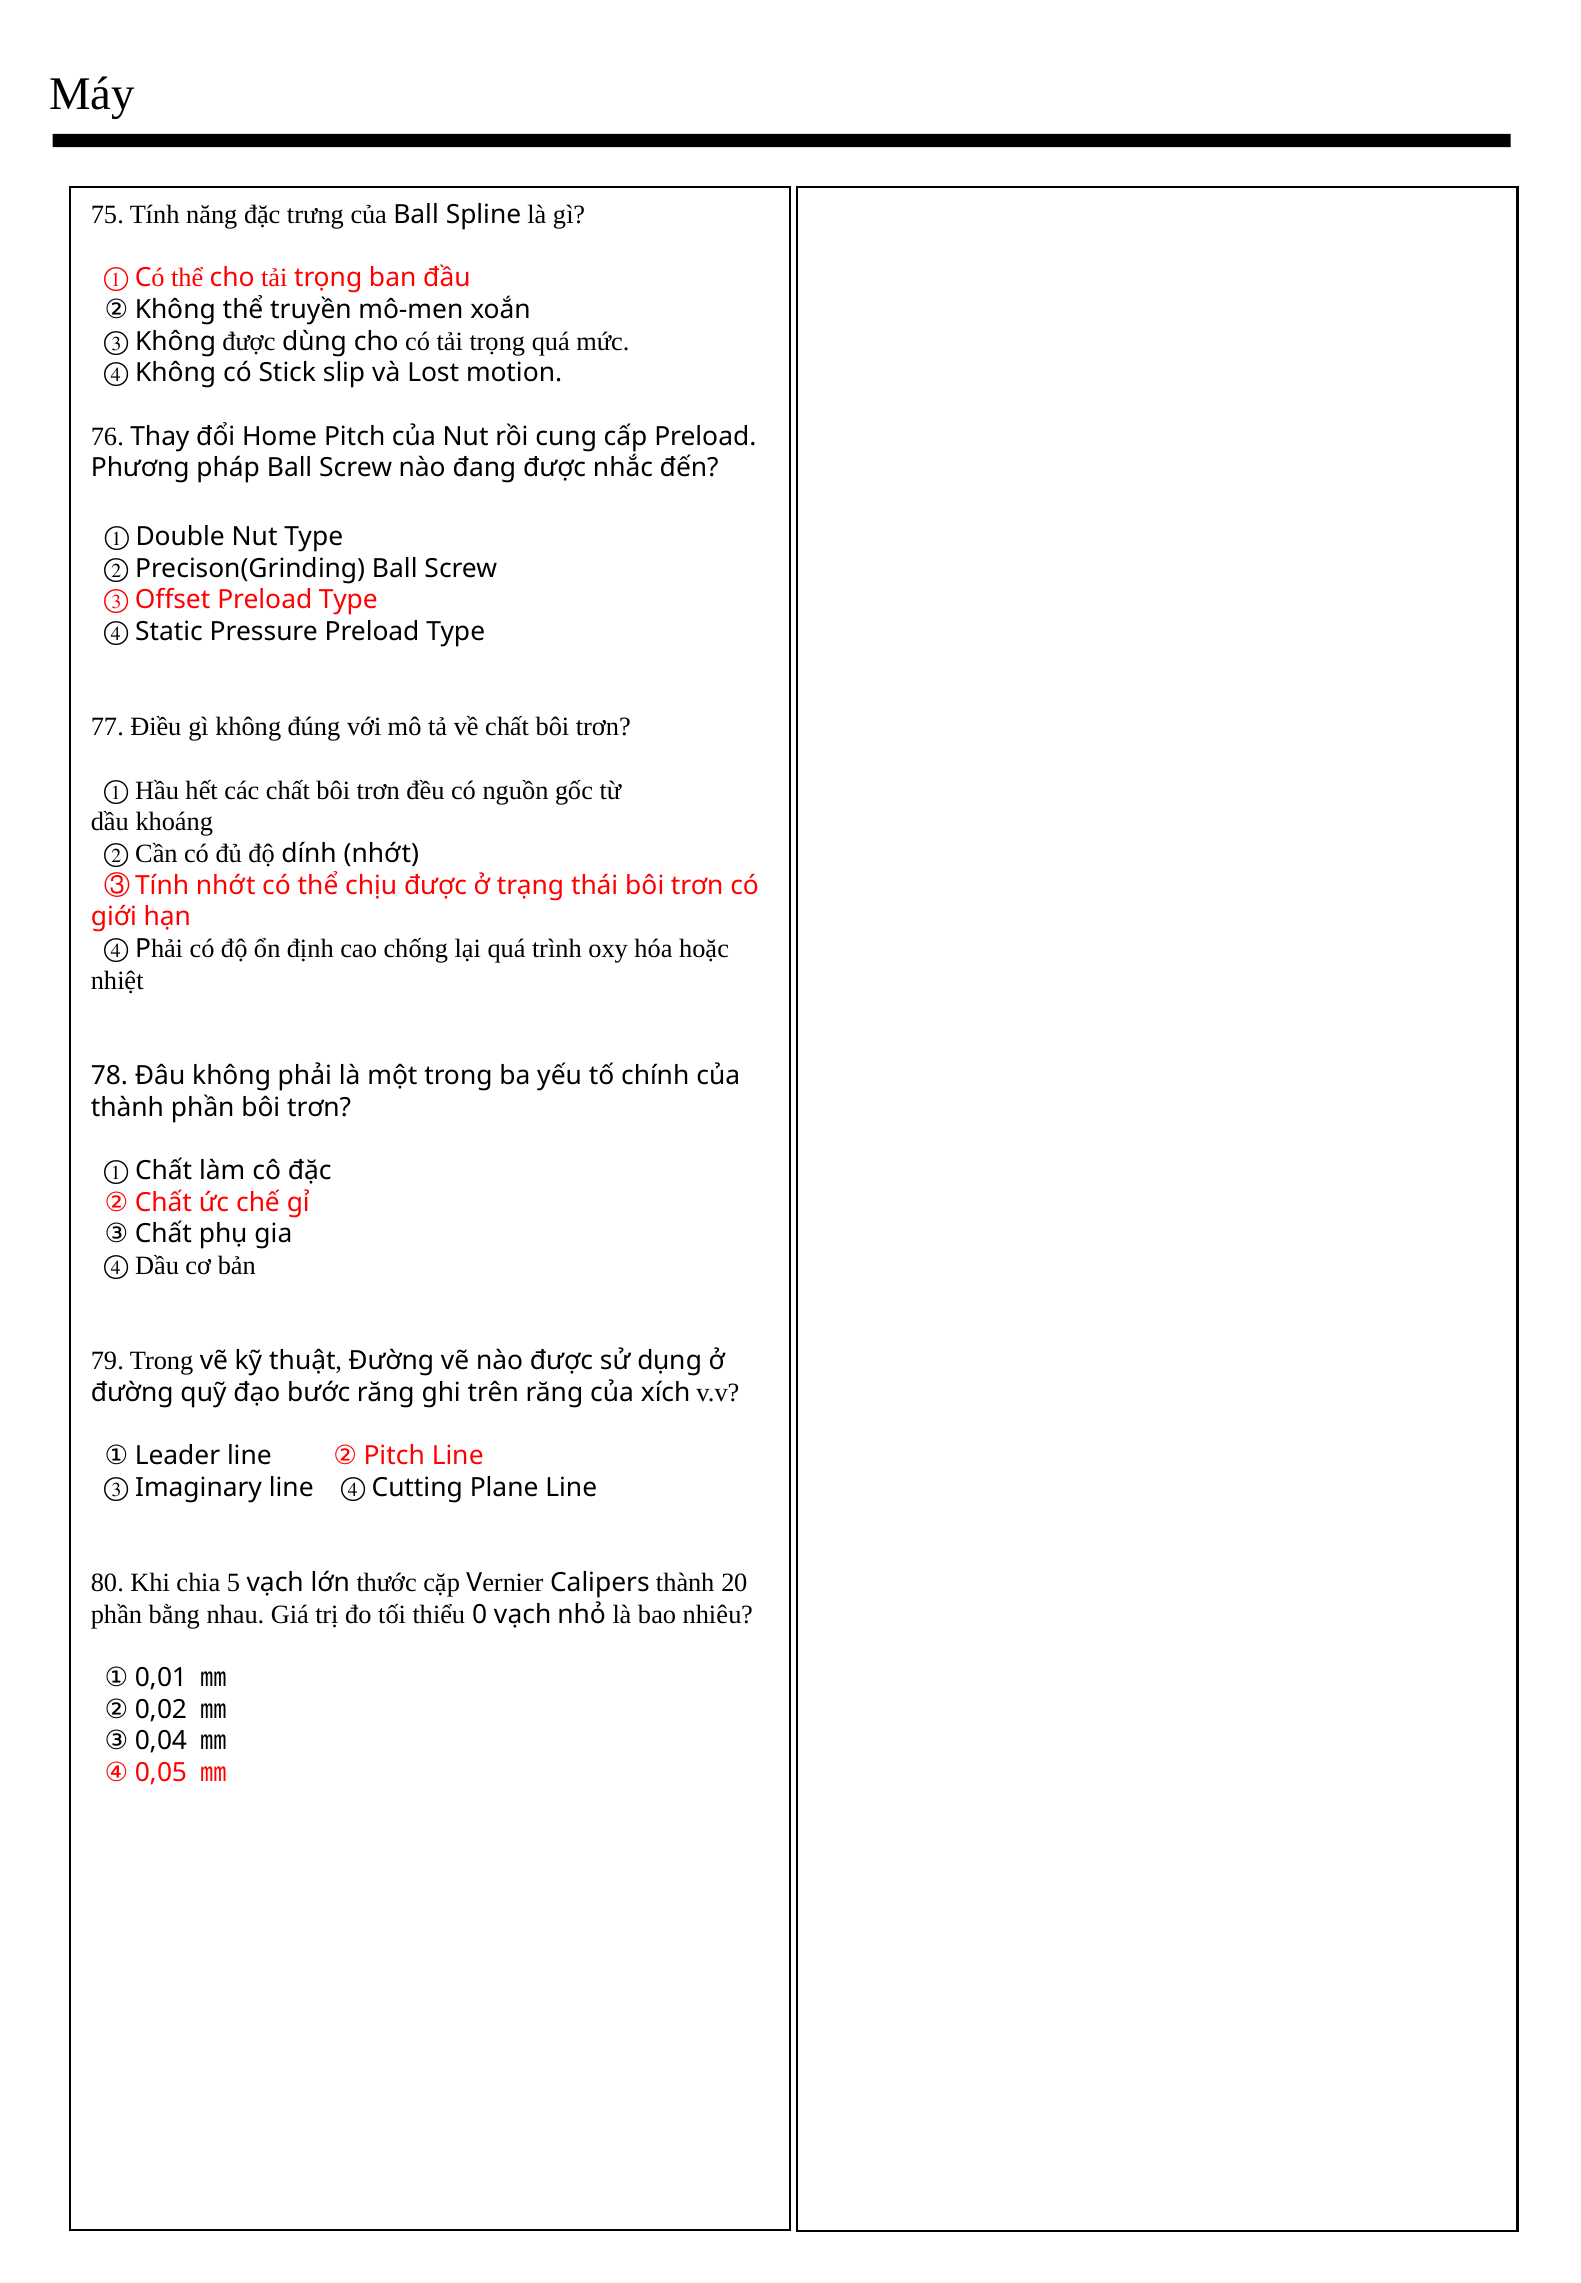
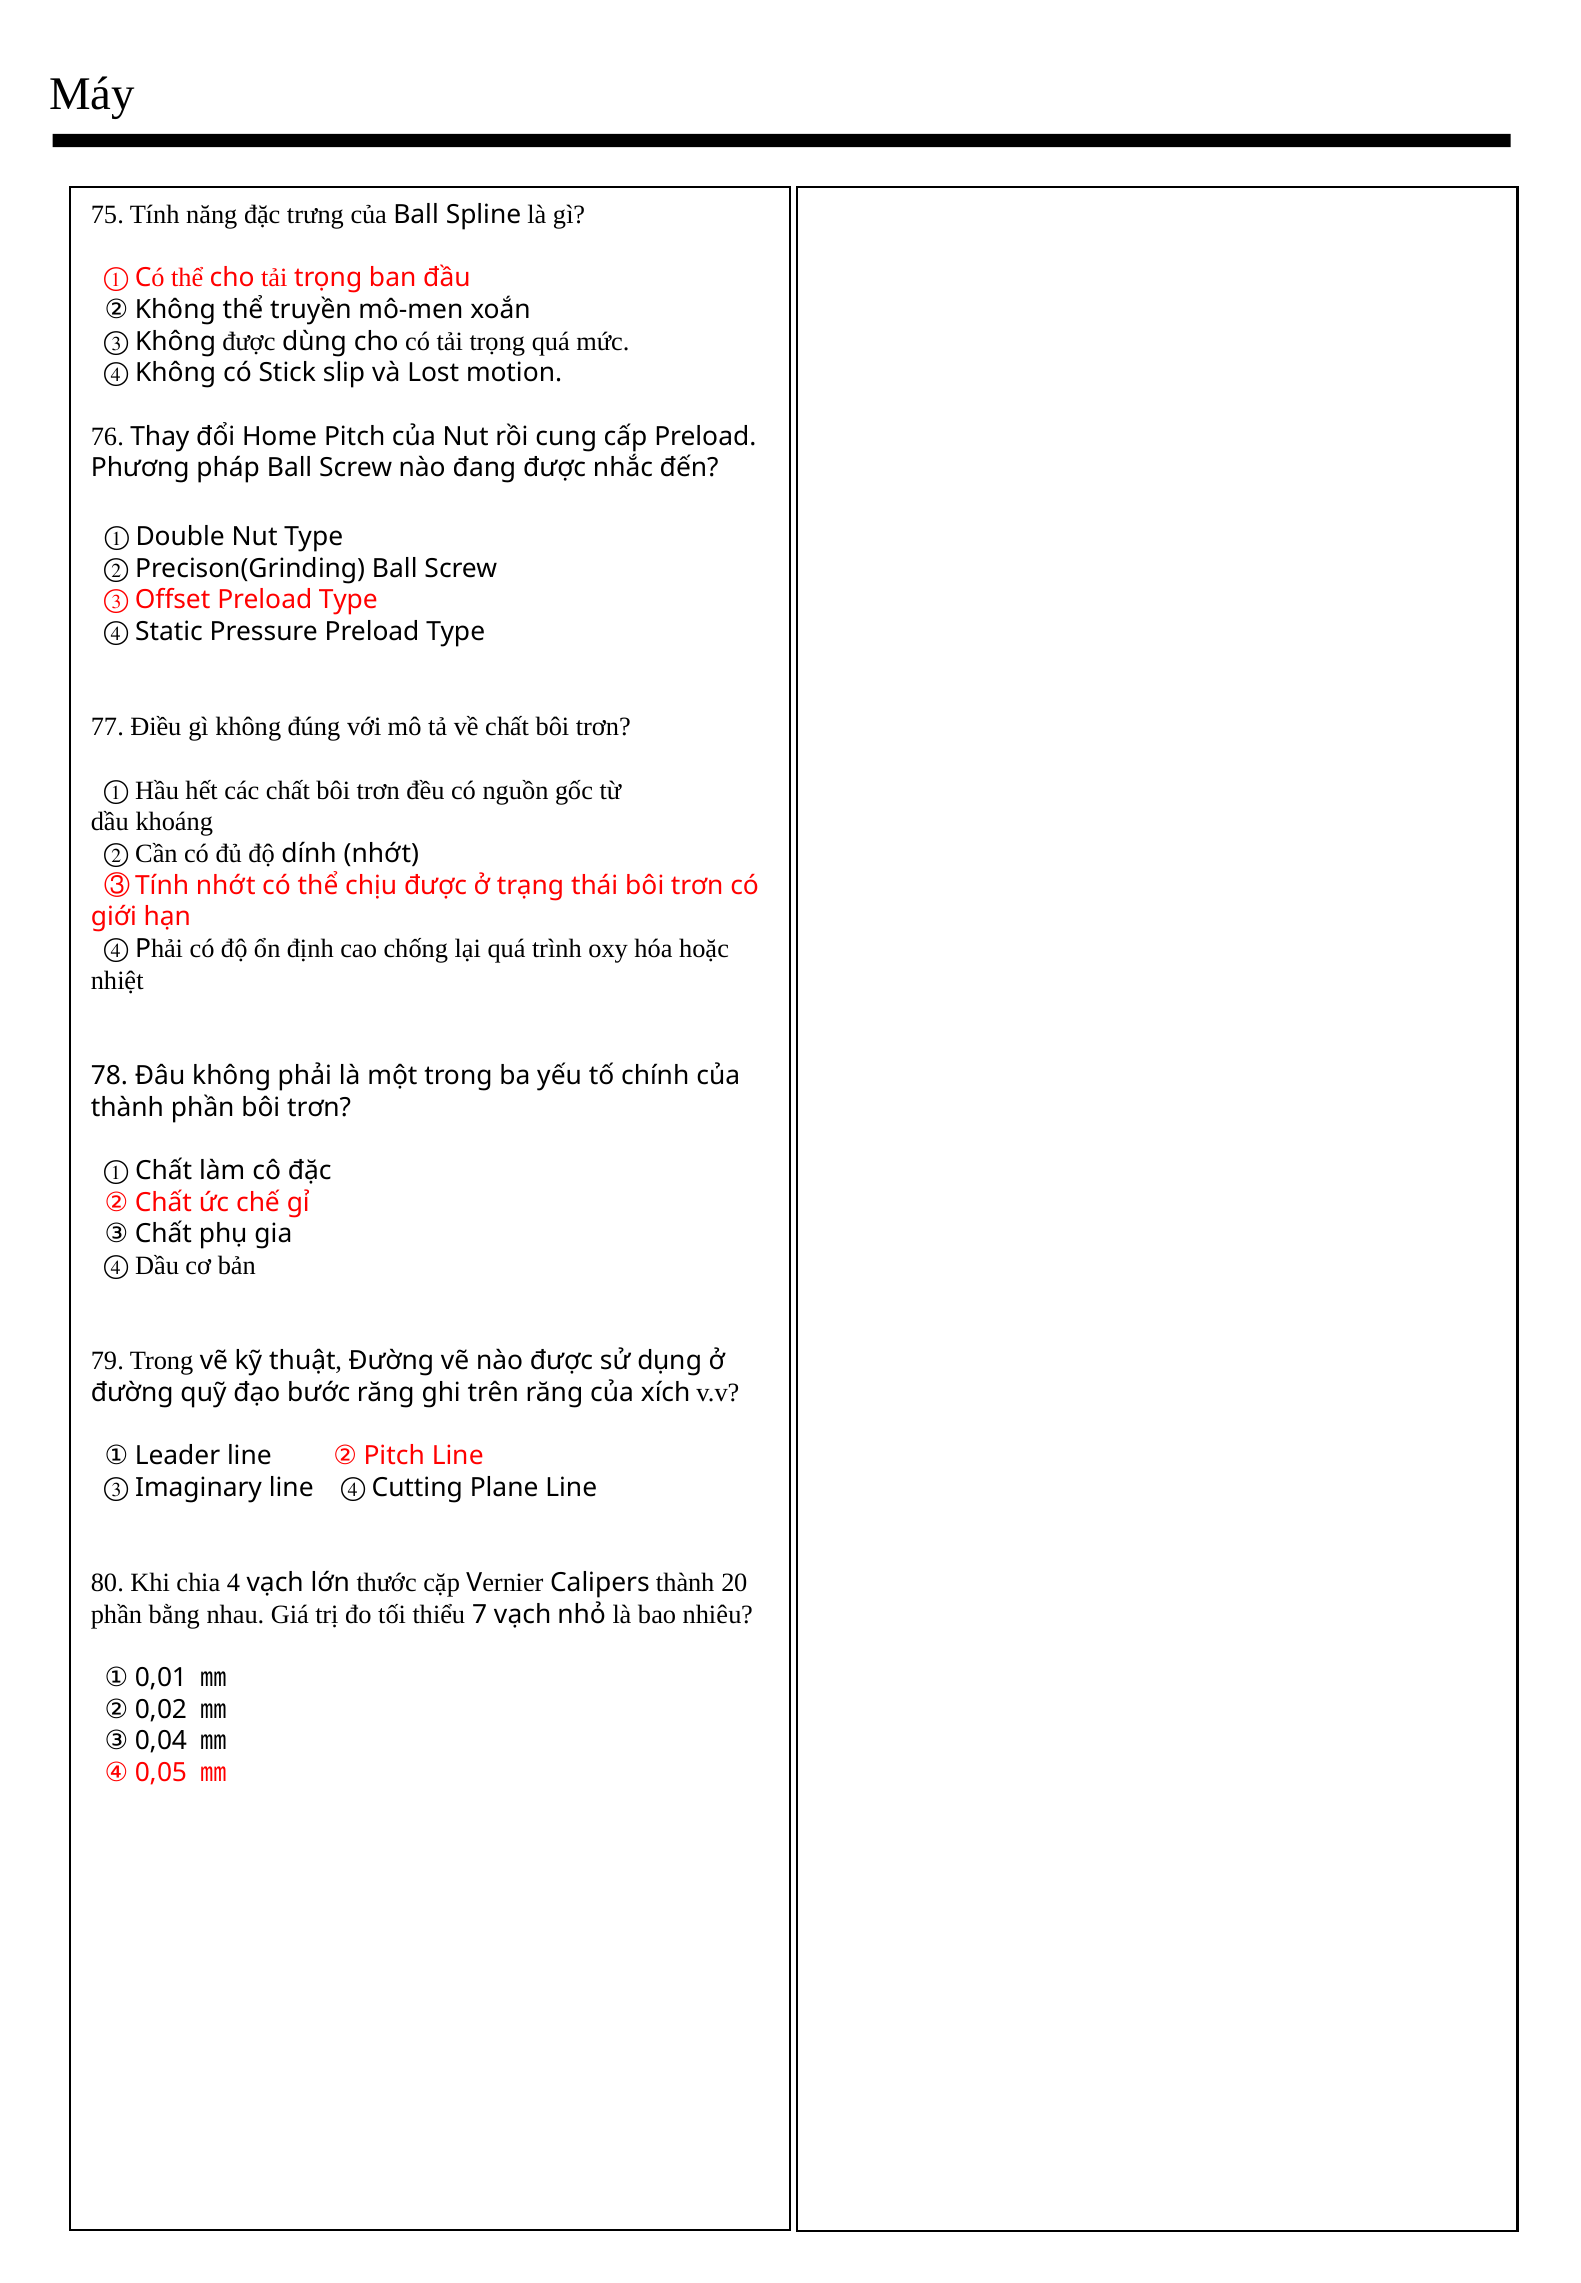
5: 5 -> 4 (233, 1583)
0: 0 -> 7 (480, 1615)
